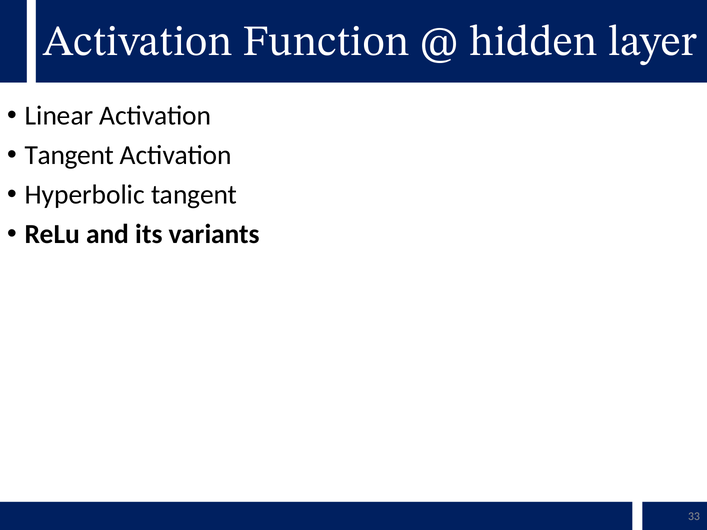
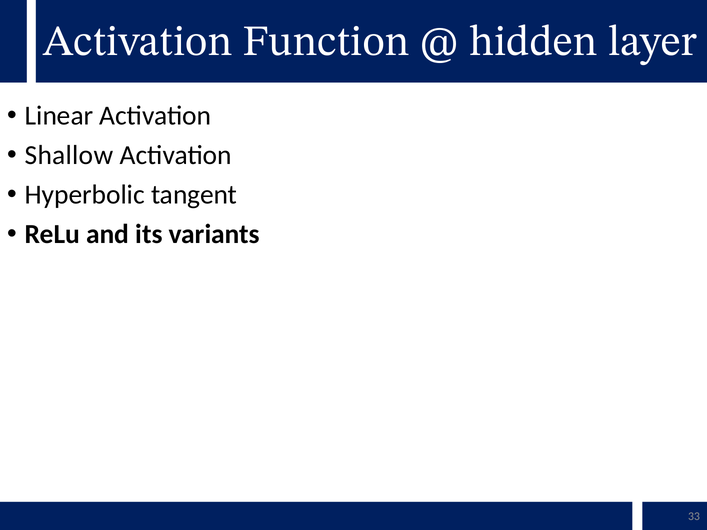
Tangent: Tangent -> Shallow (69, 155)
